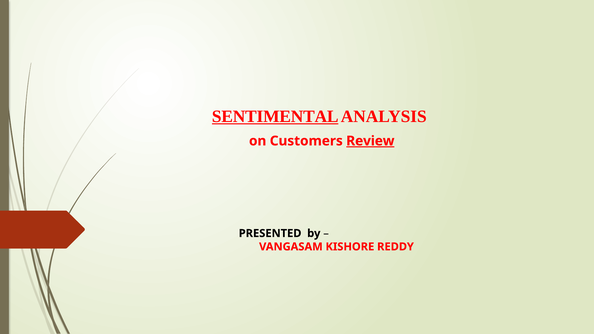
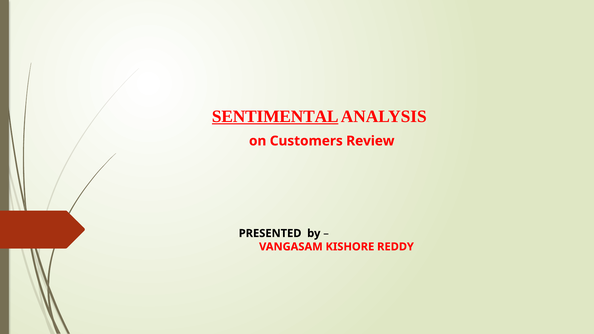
Review underline: present -> none (370, 141)
